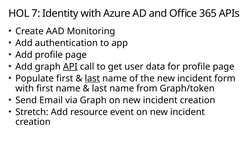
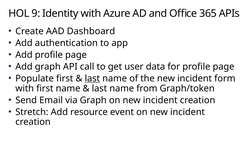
7: 7 -> 9 (36, 13)
Monitoring: Monitoring -> Dashboard (91, 31)
API underline: present -> none (70, 66)
